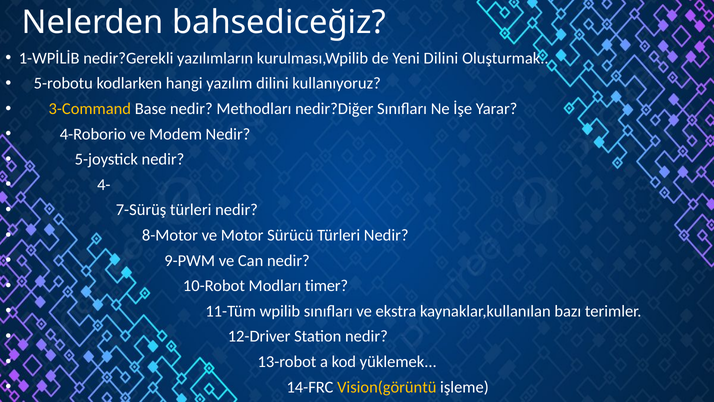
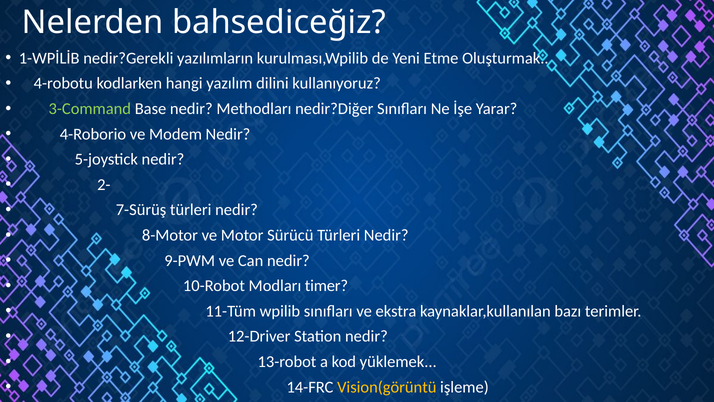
Yeni Dilini: Dilini -> Etme (441, 58)
5-robotu: 5-robotu -> 4-robotu (63, 83)
3-Command colour: yellow -> light green (90, 109)
4-: 4- -> 2- (104, 184)
